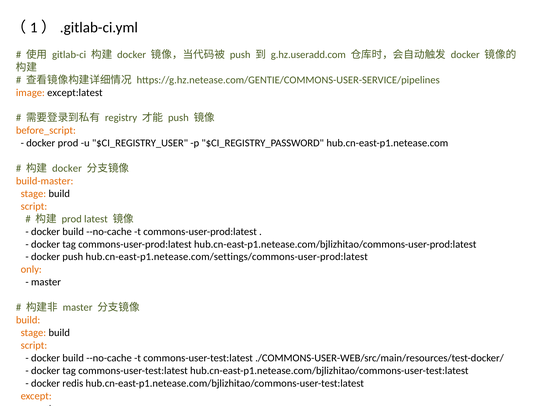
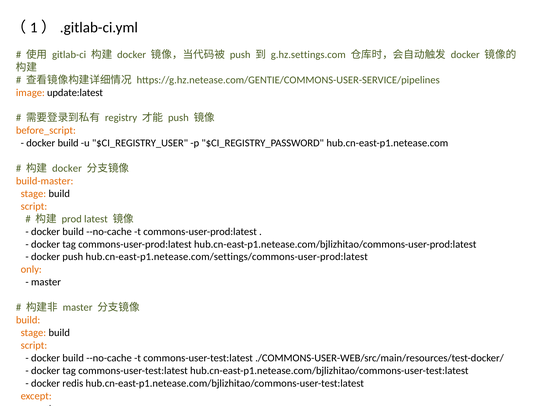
g.hz.useradd.com: g.hz.useradd.com -> g.hz.settings.com (308, 55)
except:latest: except:latest -> update:latest (75, 93)
prod: prod -> build (68, 143)
